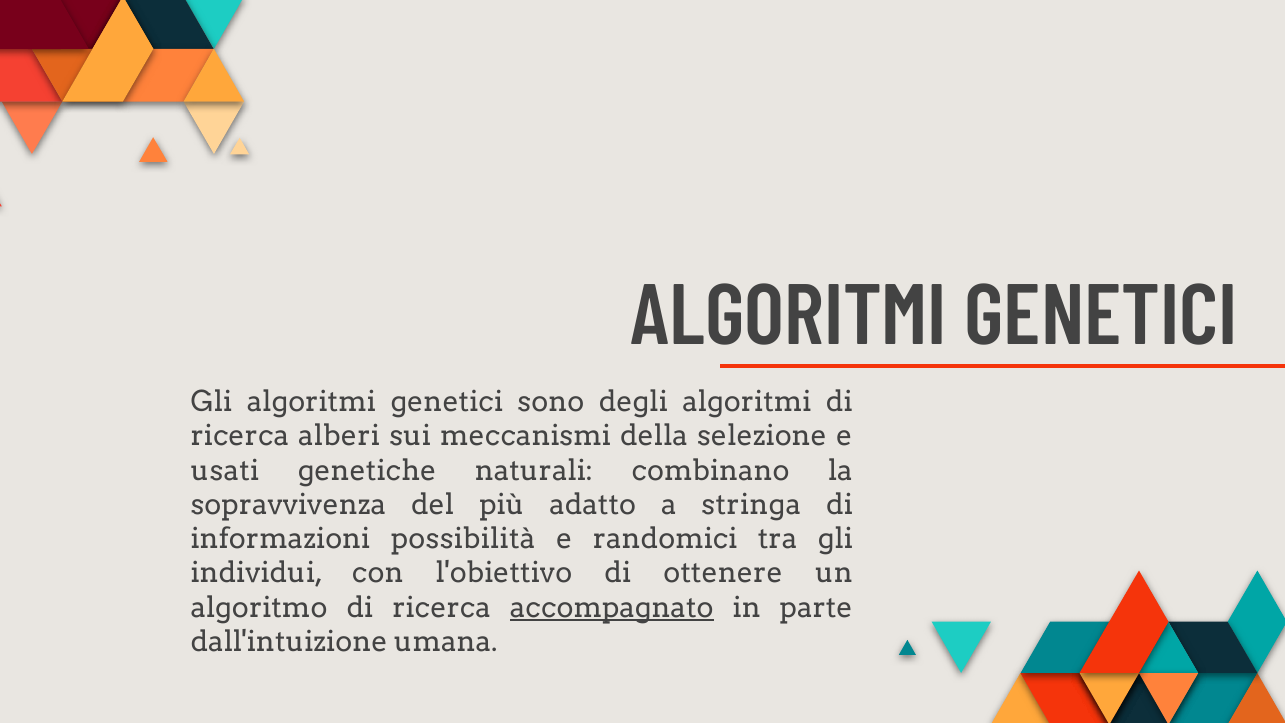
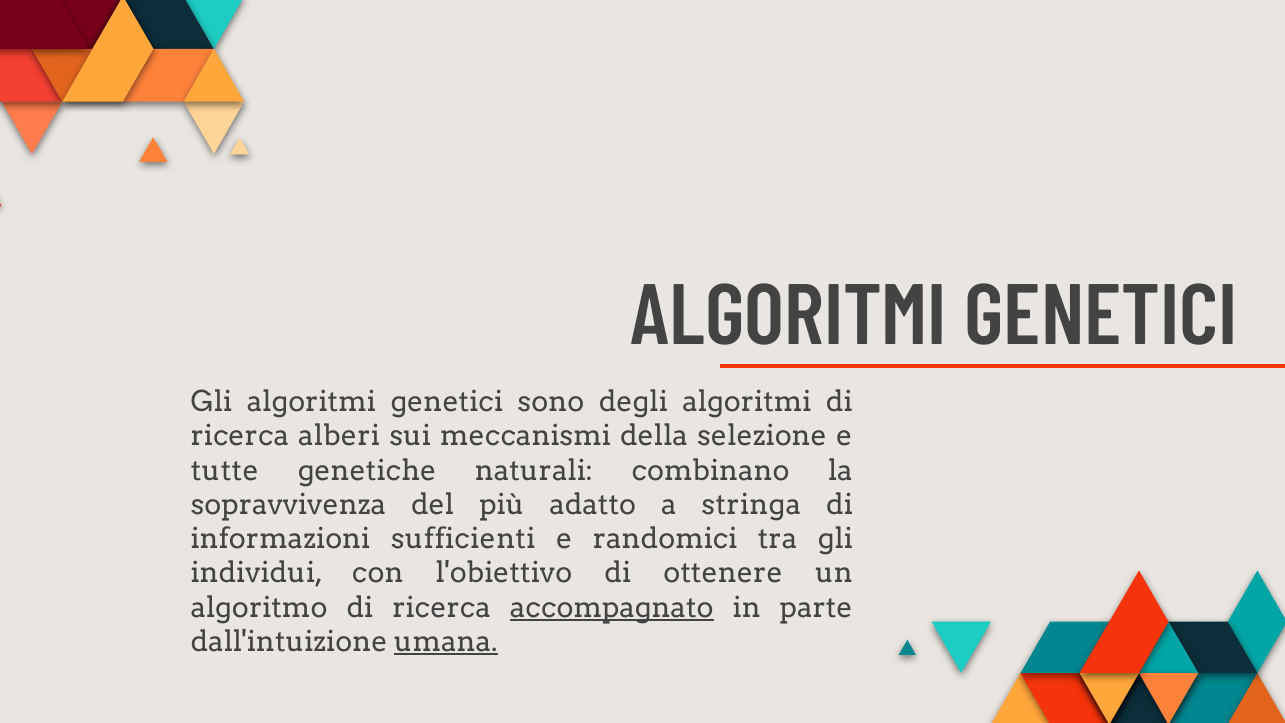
usati: usati -> tutte (225, 471)
possibilità: possibilità -> sufficienti (463, 539)
umana underline: none -> present (446, 642)
